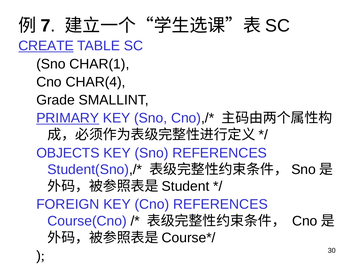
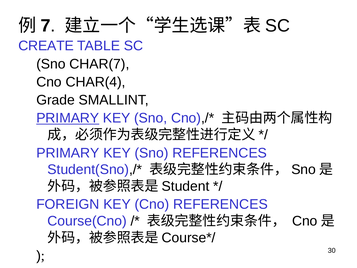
CREATE underline: present -> none (46, 46)
CHAR(1: CHAR(1 -> CHAR(7 (99, 64)
OBJECTS: OBJECTS -> PRIMARY (68, 153)
